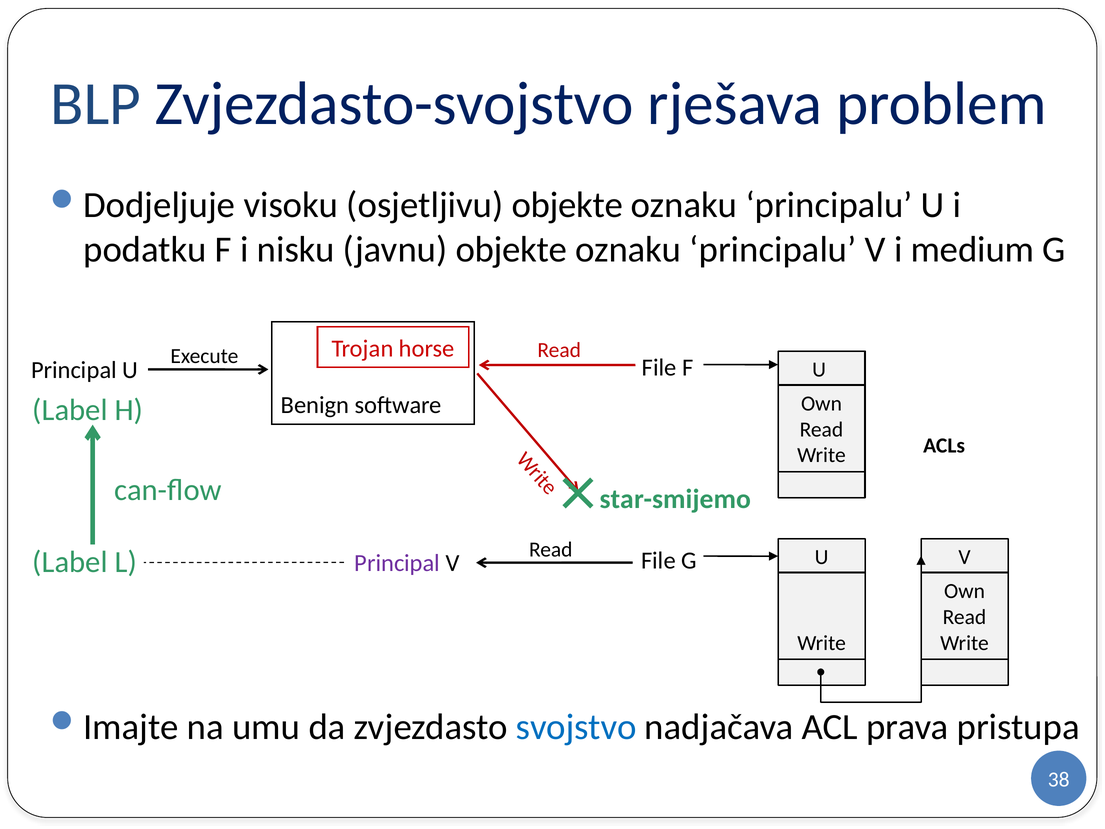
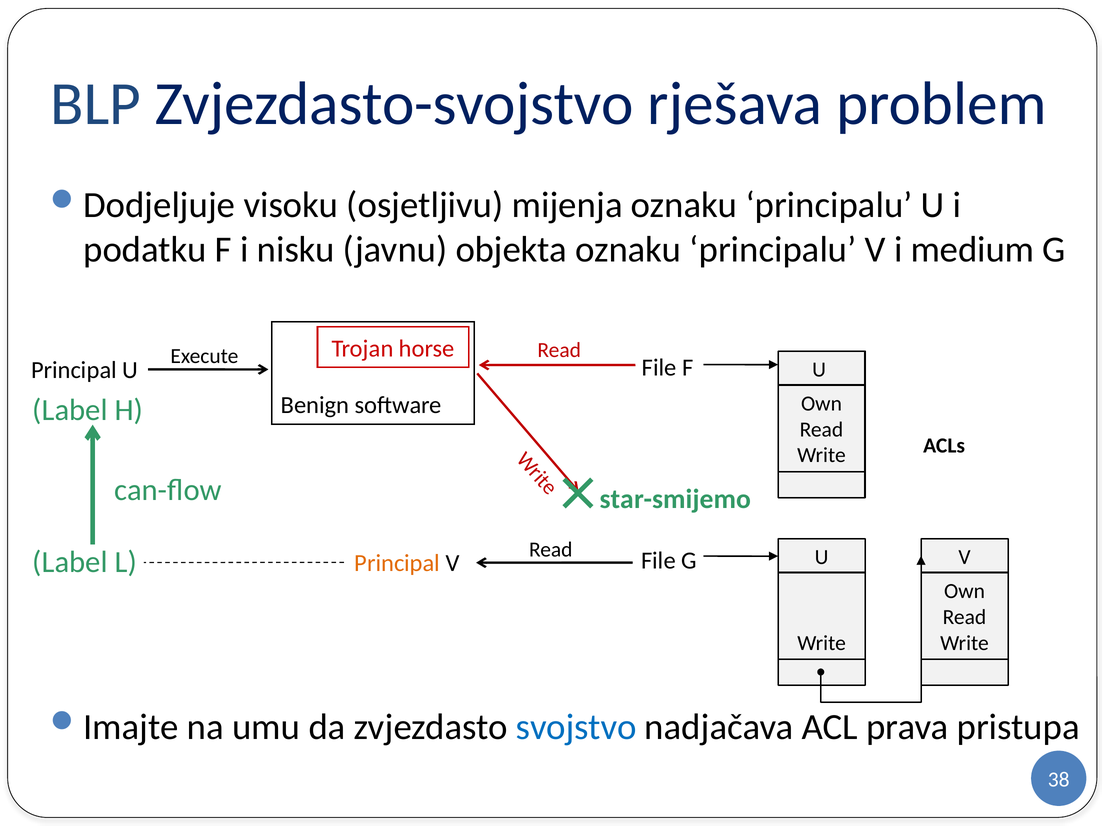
osjetljivu objekte: objekte -> mijenja (567, 205)
javnu objekte: objekte -> objekta (511, 249)
Principal colour: purple -> orange (397, 563)
